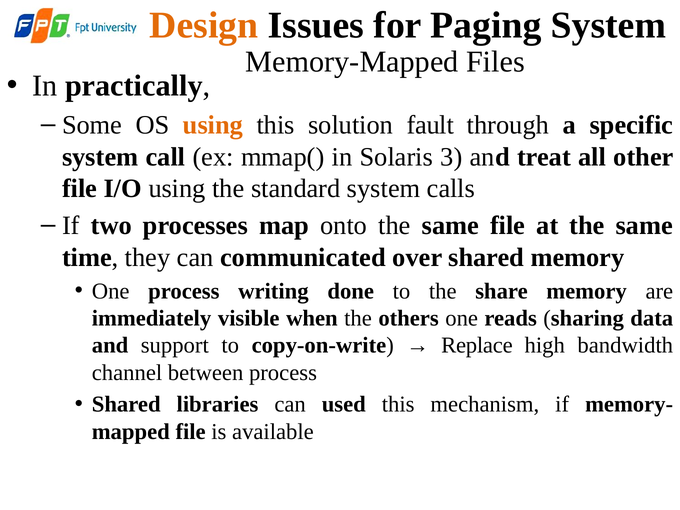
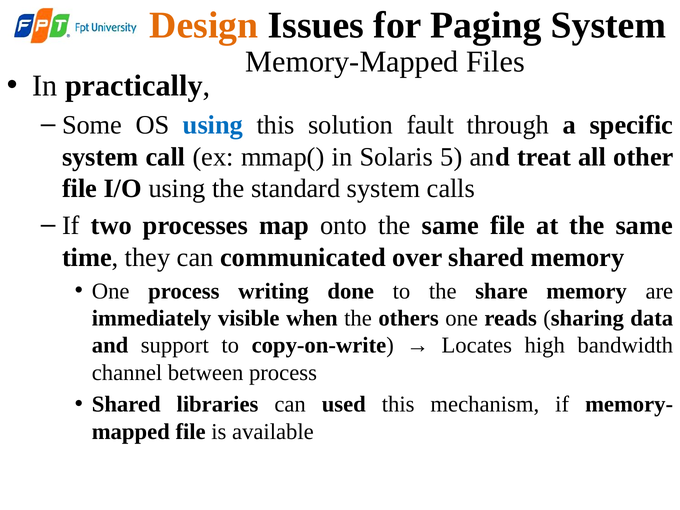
using colour: orange -> blue (213, 125)
3: 3 -> 5 (451, 157)
Replace: Replace -> Locates (477, 345)
